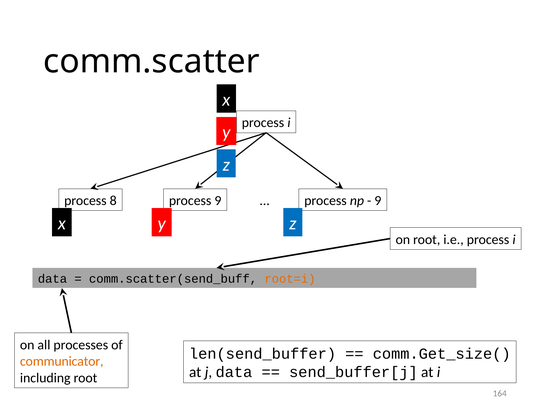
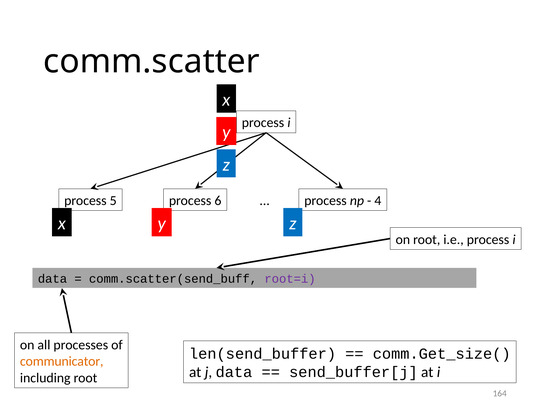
8: 8 -> 5 (113, 201)
process 9: 9 -> 6 (218, 201)
9: 9 -> 4 (378, 201)
root=i colour: orange -> purple (290, 279)
